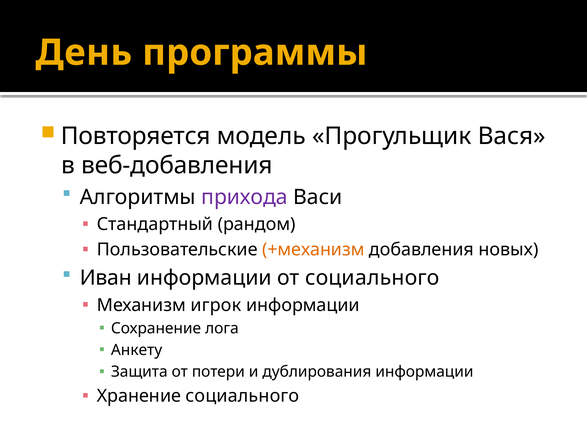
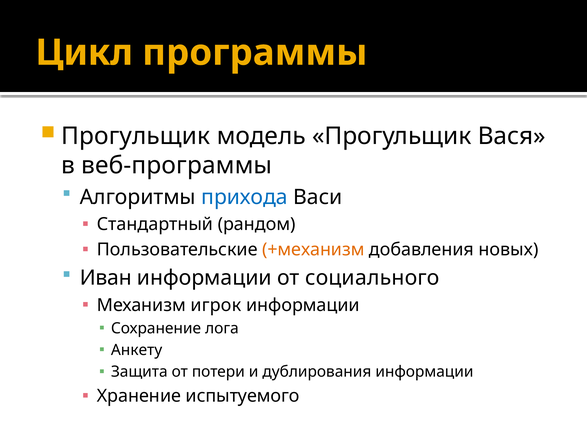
День: День -> Цикл (84, 53)
Повторяется: Повторяется -> Прогульщик (136, 136)
веб-добавления: веб-добавления -> веб-программы (177, 166)
прихода colour: purple -> blue (244, 197)
Хранение социального: социального -> испытуемого (243, 396)
